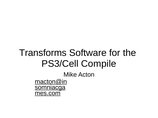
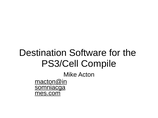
Transforms: Transforms -> Destination (43, 53)
